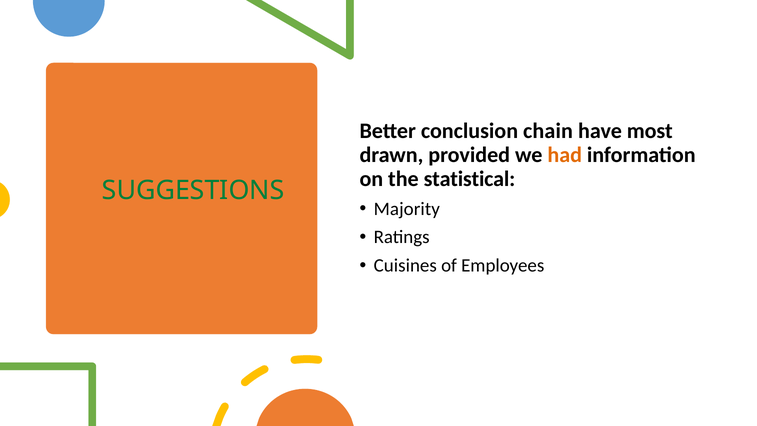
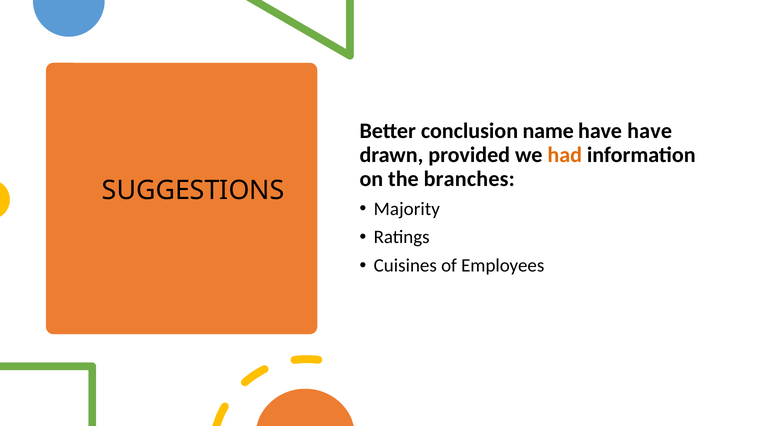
chain: chain -> name (548, 131)
have most: most -> have (650, 131)
statistical: statistical -> branches (469, 179)
SUGGESTIONS colour: green -> black (193, 190)
